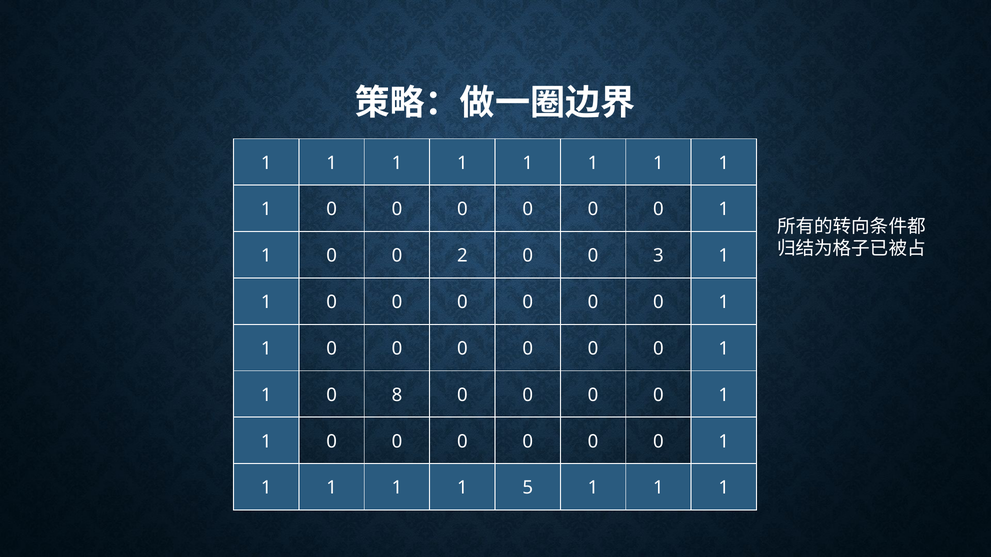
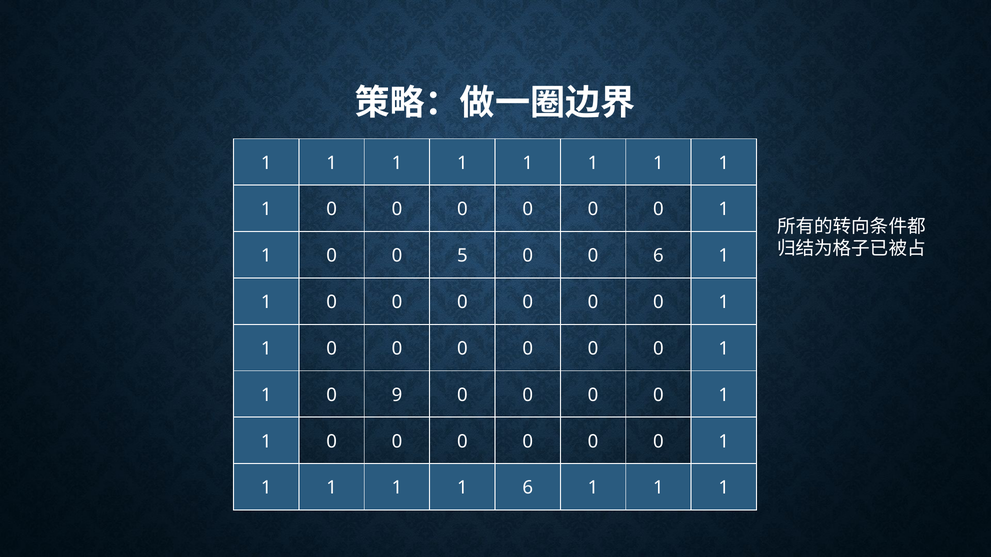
2: 2 -> 5 (462, 256)
0 3: 3 -> 6 (658, 256)
8: 8 -> 9 (397, 395)
1 5: 5 -> 6 (528, 488)
